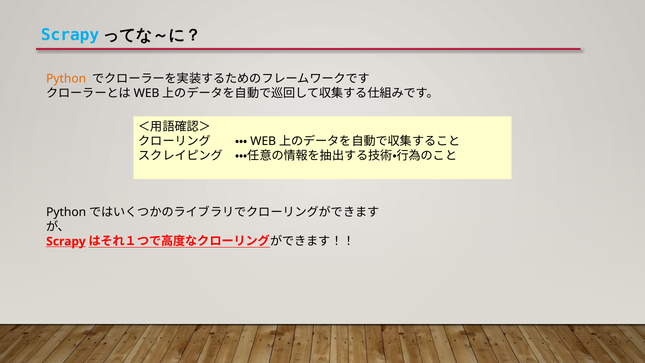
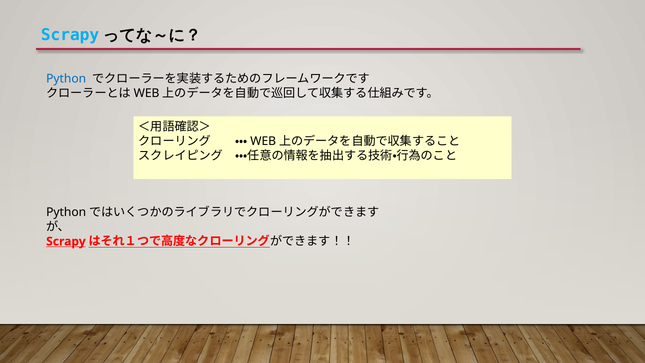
Python colour: orange -> blue (66, 79)
